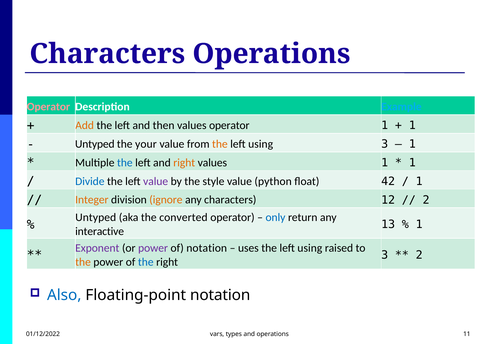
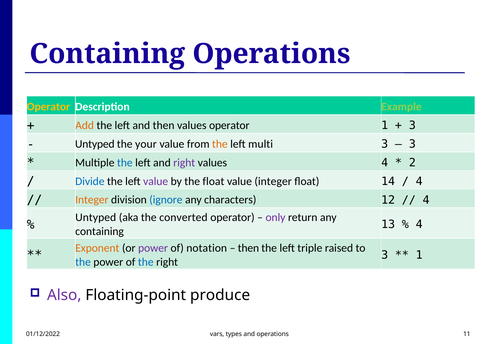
Characters: Characters -> Containing (107, 54)
Operator colour: pink -> yellow (48, 107)
Example colour: light blue -> light green (401, 107)
1: 1 -> 3 (412, 126)
using: using -> multi (261, 144)
1: 1 -> 3 (412, 144)
right colour: orange -> purple (184, 163)
values 1: 1 -> 4 (385, 163)
1: 1 -> 2 (412, 163)
the style: style -> float (213, 182)
value python: python -> integer (273, 182)
42: 42 -> 14 (388, 182)
1: 1 -> 4 (419, 182)
ignore colour: orange -> blue (166, 200)
2: 2 -> 4 (426, 200)
only colour: blue -> purple (275, 218)
1: 1 -> 4 (419, 225)
interactive: interactive -> containing (100, 232)
Exponent colour: purple -> orange (97, 249)
uses: uses -> then (248, 249)
using: using -> triple (310, 249)
2: 2 -> 1 (419, 256)
the colour: orange -> blue (83, 263)
Also colour: blue -> purple (64, 296)
Floating-point notation: notation -> produce (220, 296)
